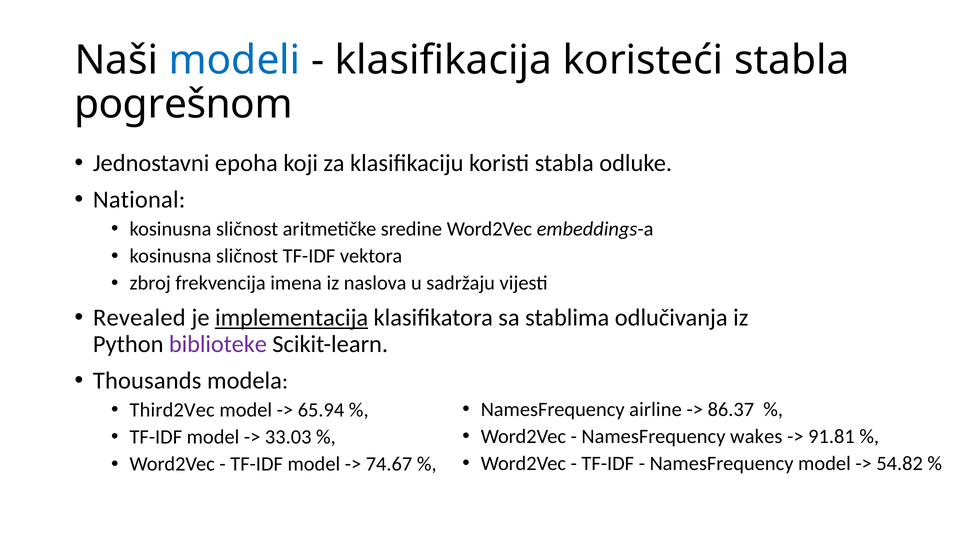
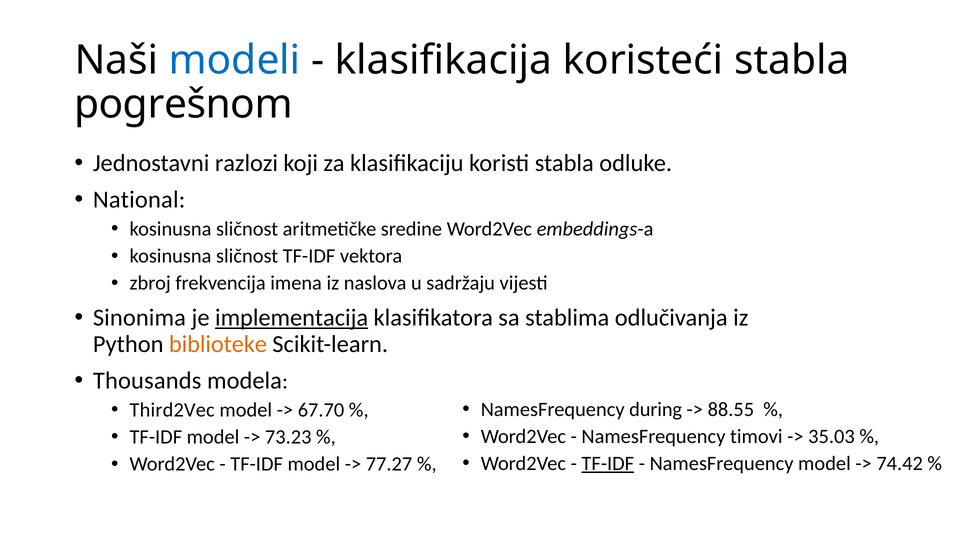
epoha: epoha -> razlozi (246, 163)
Revealed: Revealed -> Sinonima (139, 318)
biblioteke colour: purple -> orange (218, 344)
airline: airline -> during (656, 409)
86.37: 86.37 -> 88.55 (731, 409)
65.94: 65.94 -> 67.70 (321, 410)
wakes: wakes -> timovi (756, 437)
91.81: 91.81 -> 35.03 (831, 437)
33.03: 33.03 -> 73.23 (288, 437)
TF-IDF underline: none -> present (608, 464)
54.82: 54.82 -> 74.42 (900, 464)
74.67: 74.67 -> 77.27 (389, 464)
